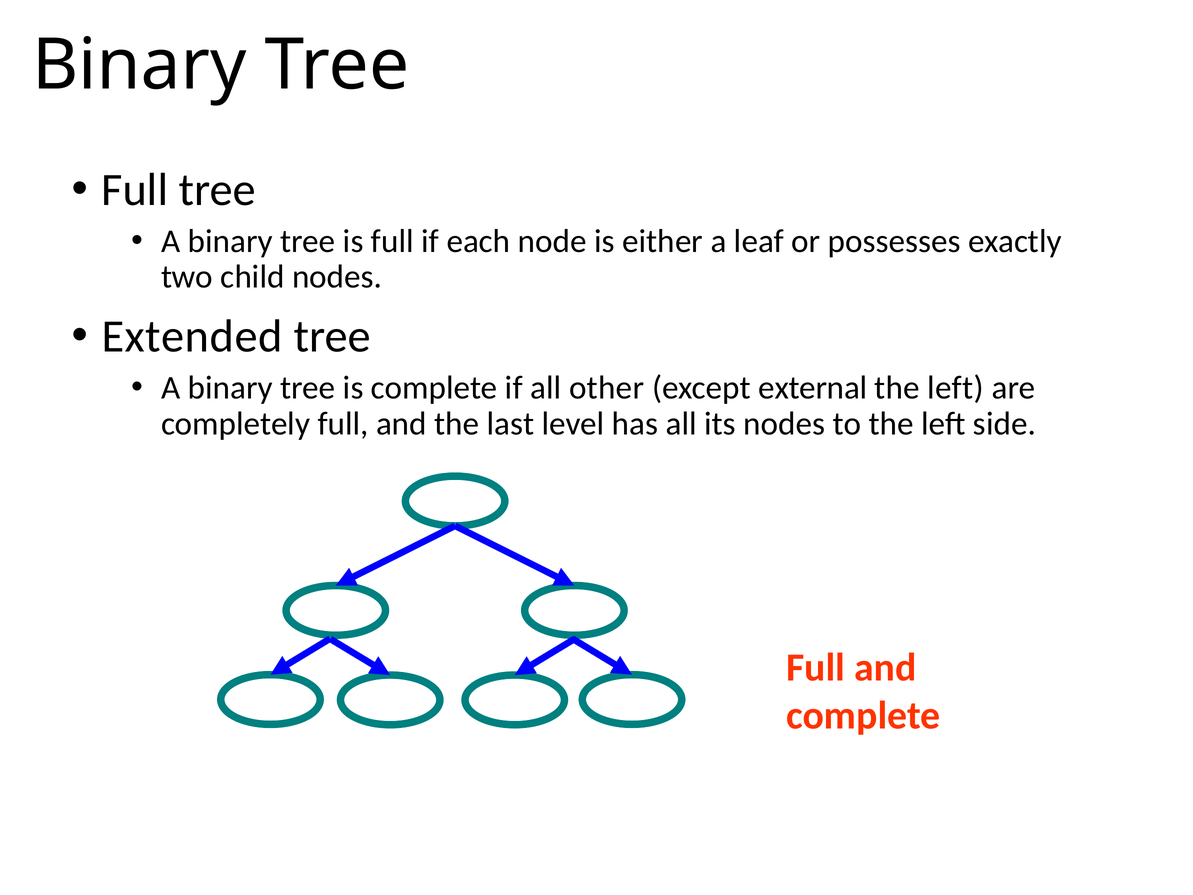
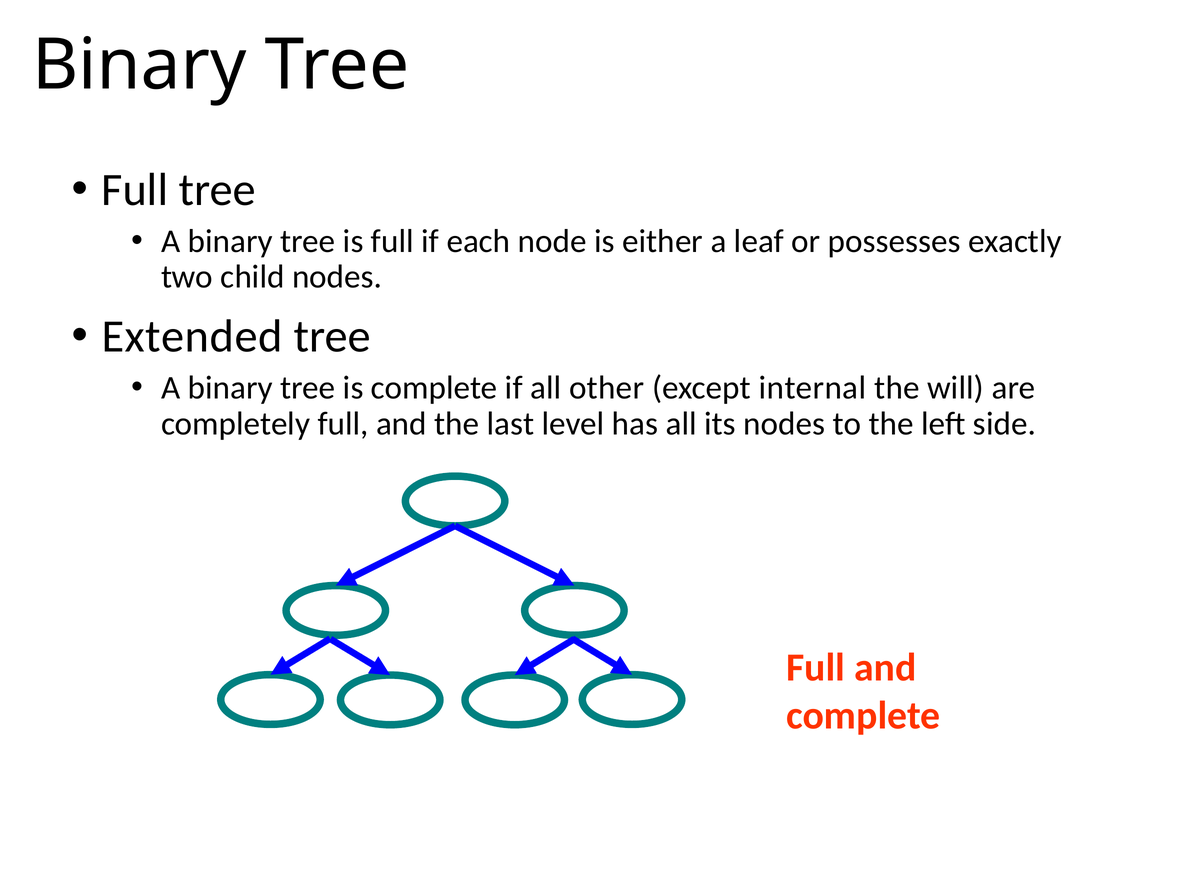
external: external -> internal (812, 388)
left: left -> will (956, 388)
